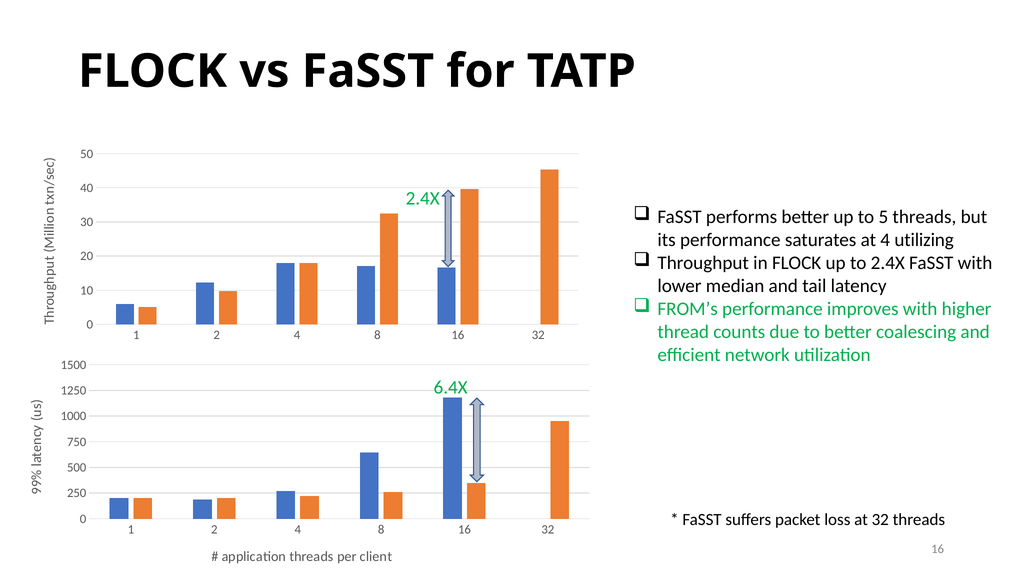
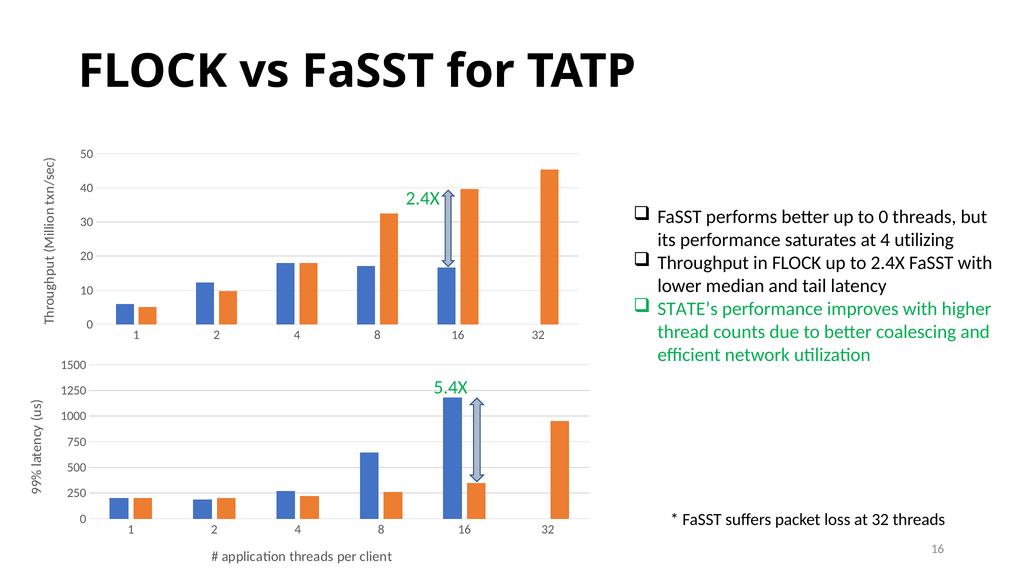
to 5: 5 -> 0 (883, 217)
FROM’s: FROM’s -> STATE’s (688, 309)
6.4X: 6.4X -> 5.4X (451, 387)
